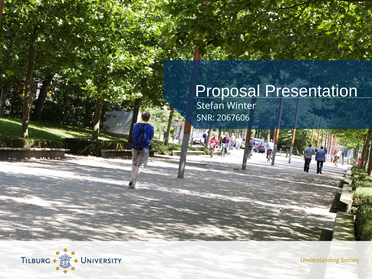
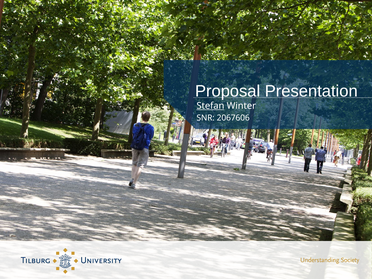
Stefan underline: none -> present (210, 106)
